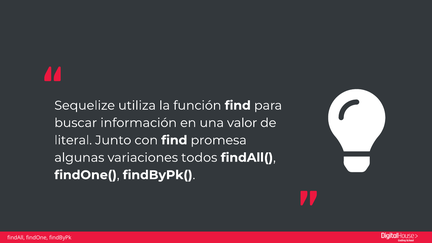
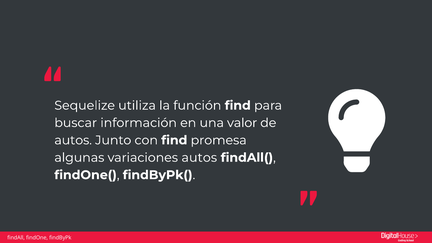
literal: literal -> autos (73, 140)
variaciones todos: todos -> autos (199, 158)
